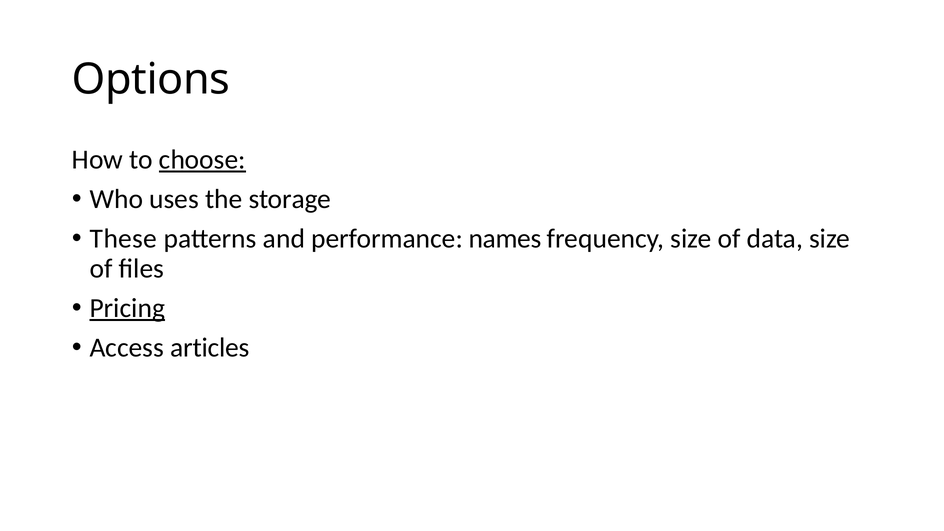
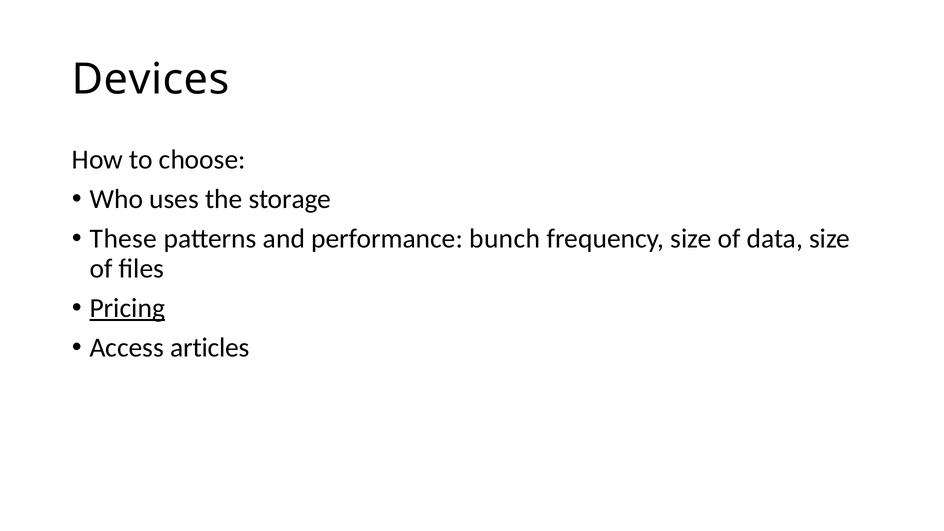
Options: Options -> Devices (151, 79)
choose underline: present -> none (202, 160)
names: names -> bunch (505, 239)
